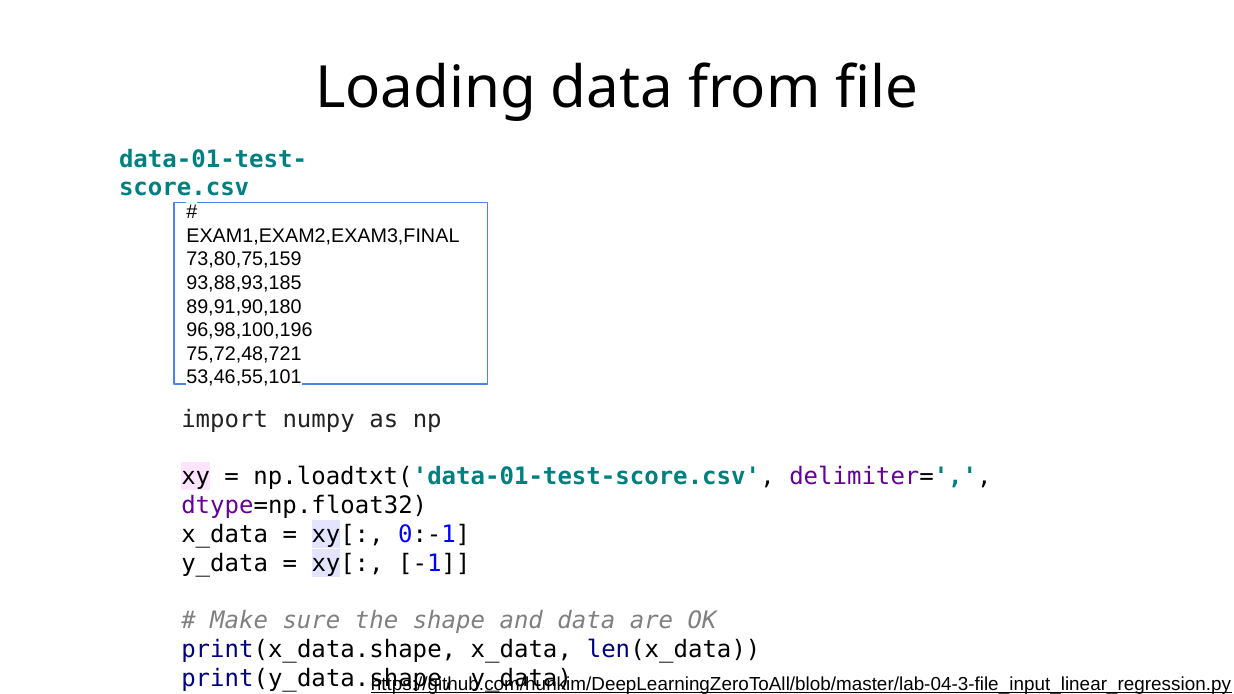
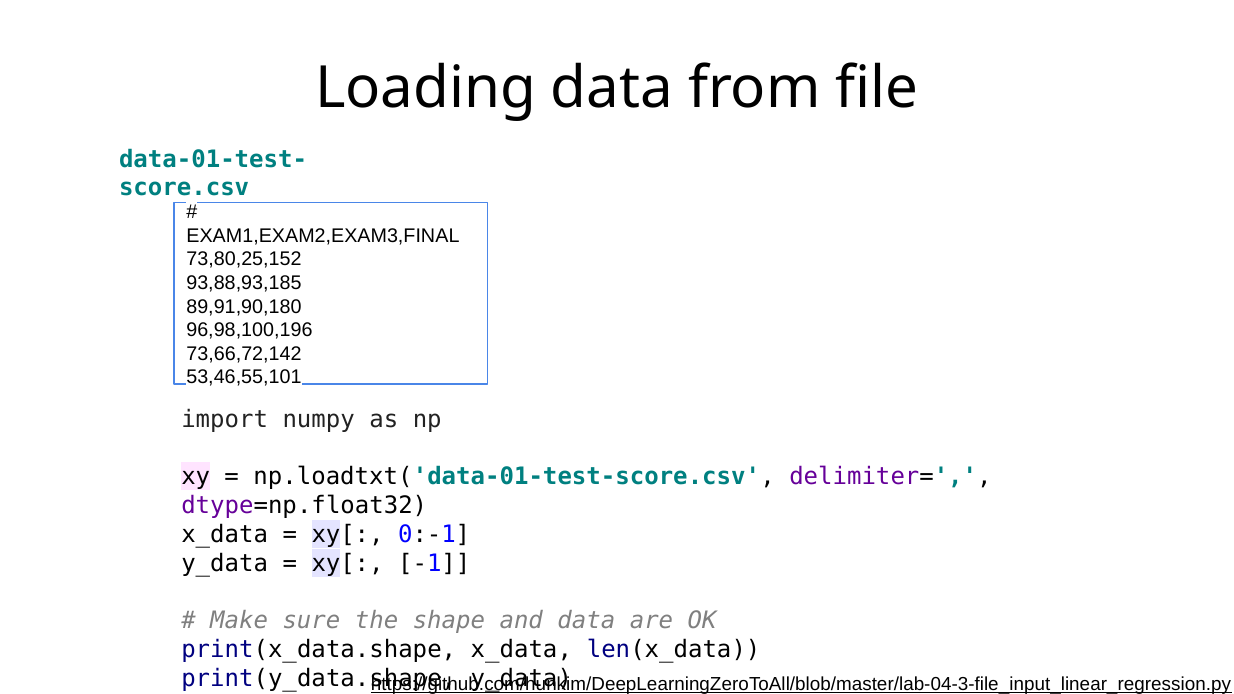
73,80,75,159: 73,80,75,159 -> 73,80,25,152 (244, 259)
75,72,48,721: 75,72,48,721 -> 73,66,72,142 (244, 354)
